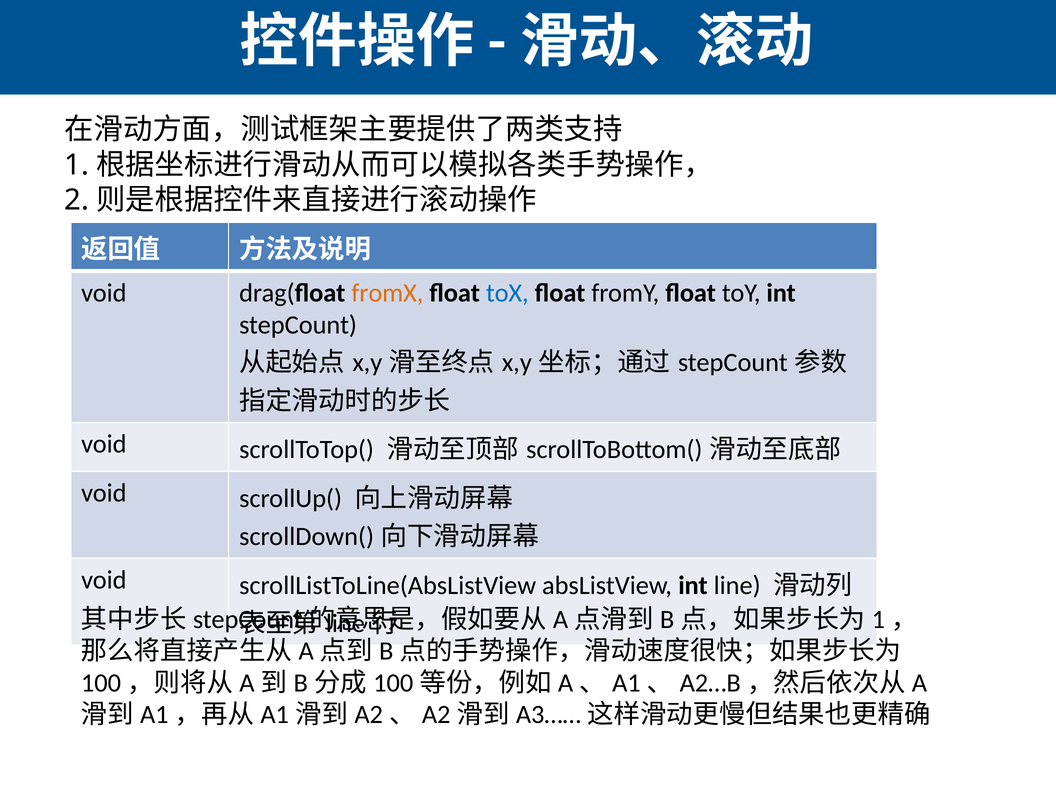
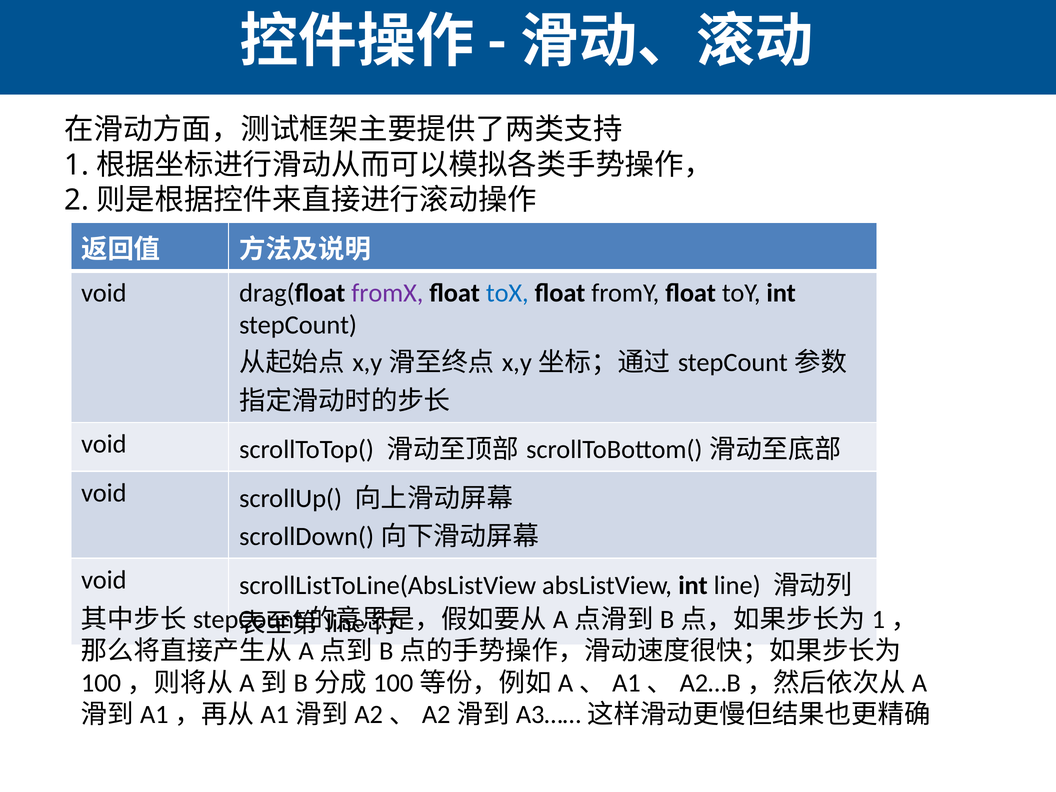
fromX colour: orange -> purple (387, 293)
